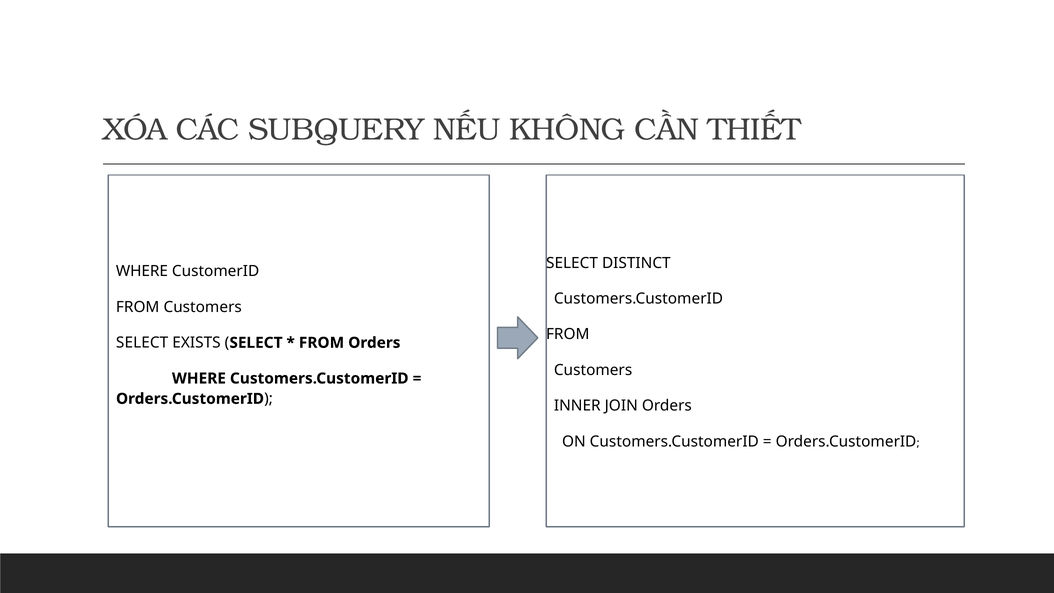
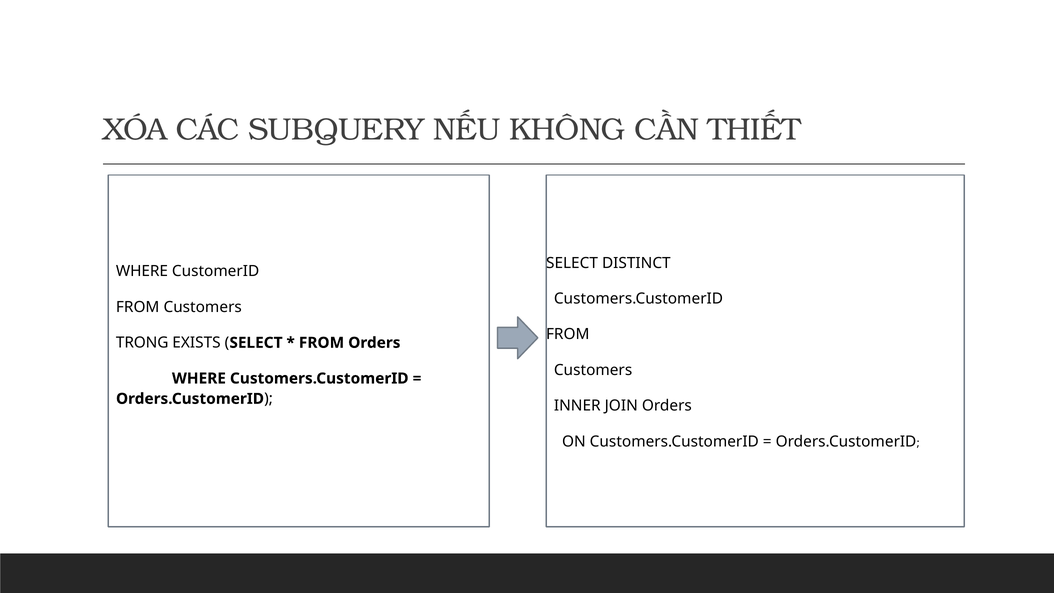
SELECT: SELECT -> TRONG (142, 343)
